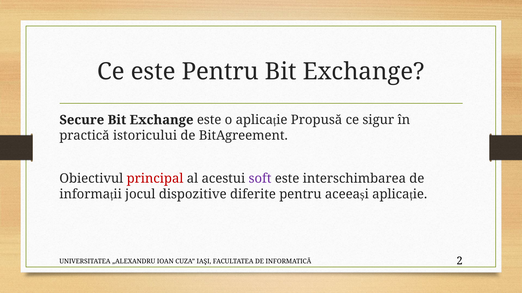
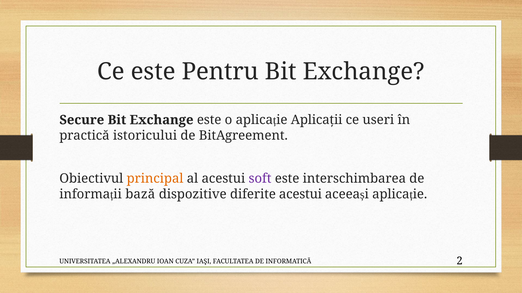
Propusă: Propusă -> Aplicații (317, 120)
sigur: sigur -> useri (378, 120)
principal colour: red -> orange (155, 179)
jocul: jocul -> bază (140, 195)
diferite pentru: pentru -> acestui (300, 195)
